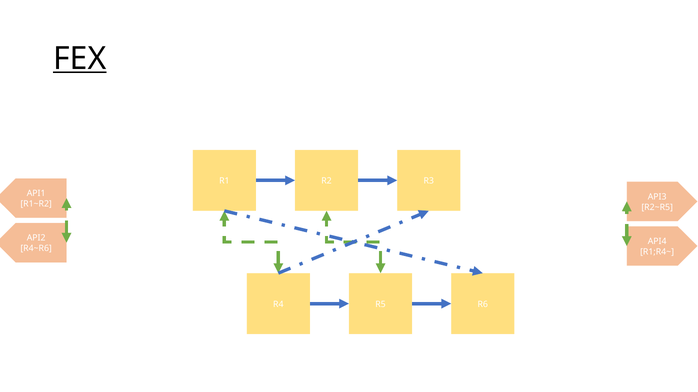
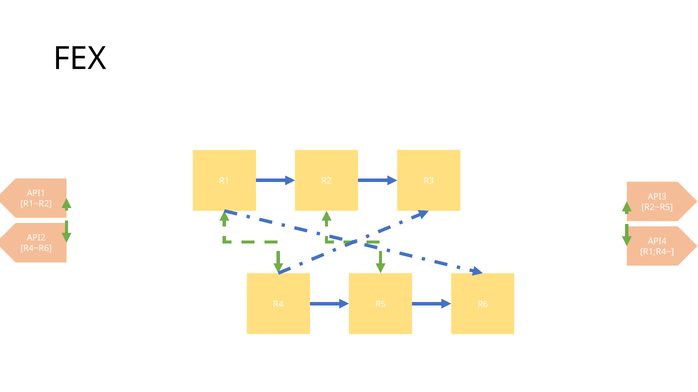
FEX underline: present -> none (80, 59)
